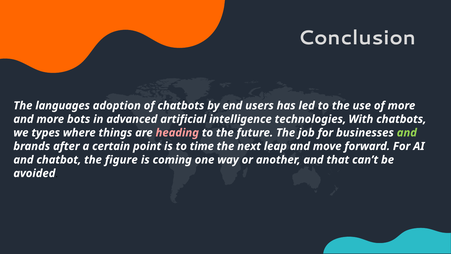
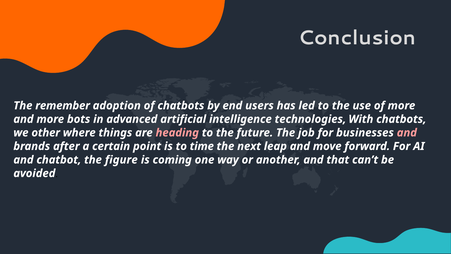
languages: languages -> remember (63, 105)
types: types -> other (46, 133)
and colour: light green -> pink (407, 133)
